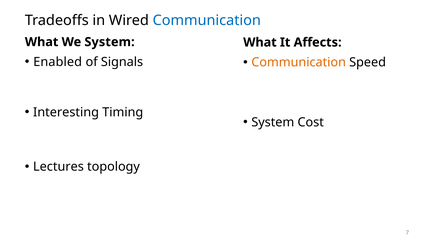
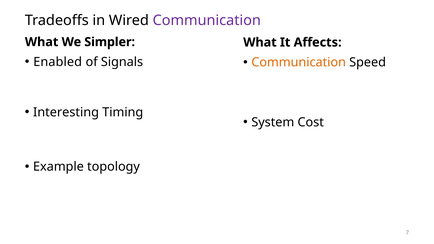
Communication colour: blue -> purple (207, 20)
We System: System -> Simpler (110, 42)
Lectures: Lectures -> Example (58, 167)
